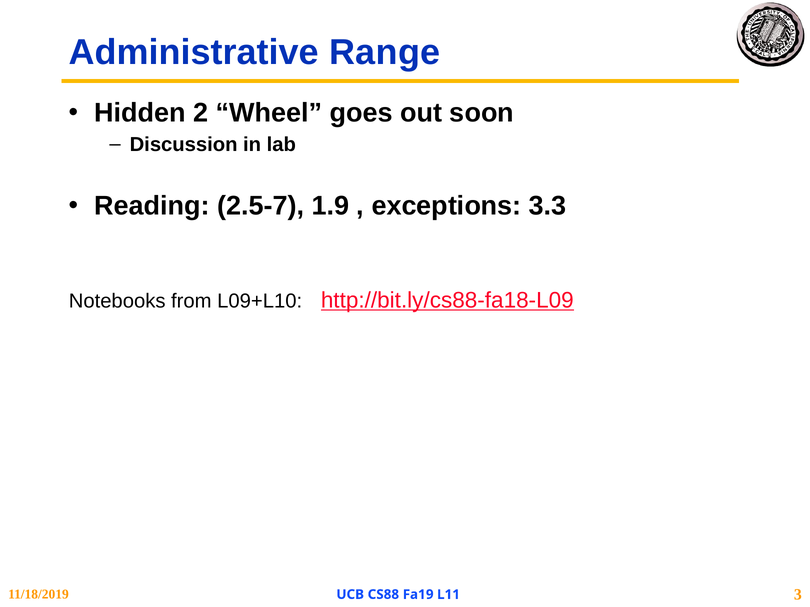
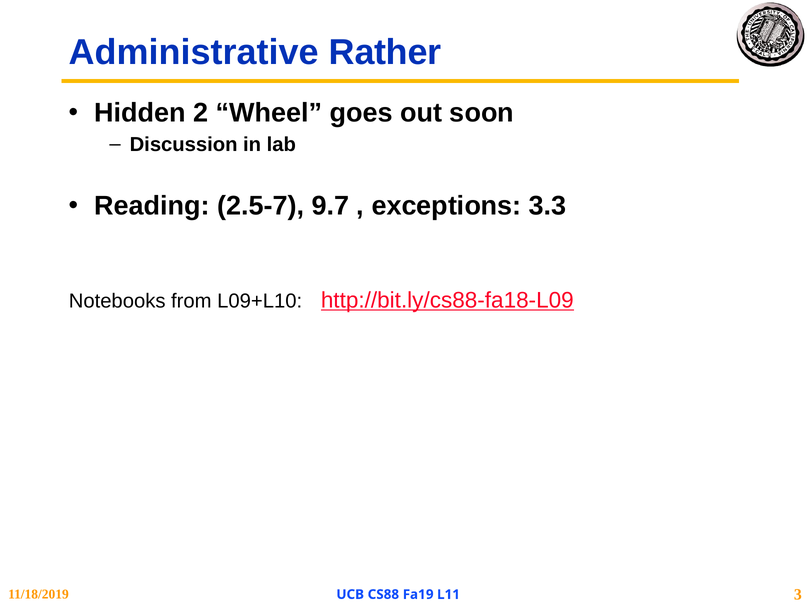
Range: Range -> Rather (385, 53)
1.9: 1.9 -> 9.7 (330, 206)
